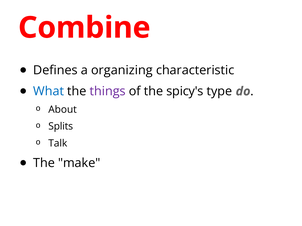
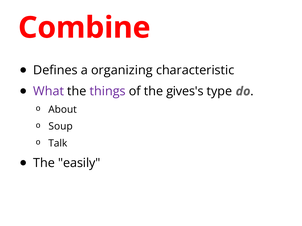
What colour: blue -> purple (49, 91)
spicy's: spicy's -> gives's (185, 91)
Splits: Splits -> Soup (61, 127)
make: make -> easily (79, 163)
